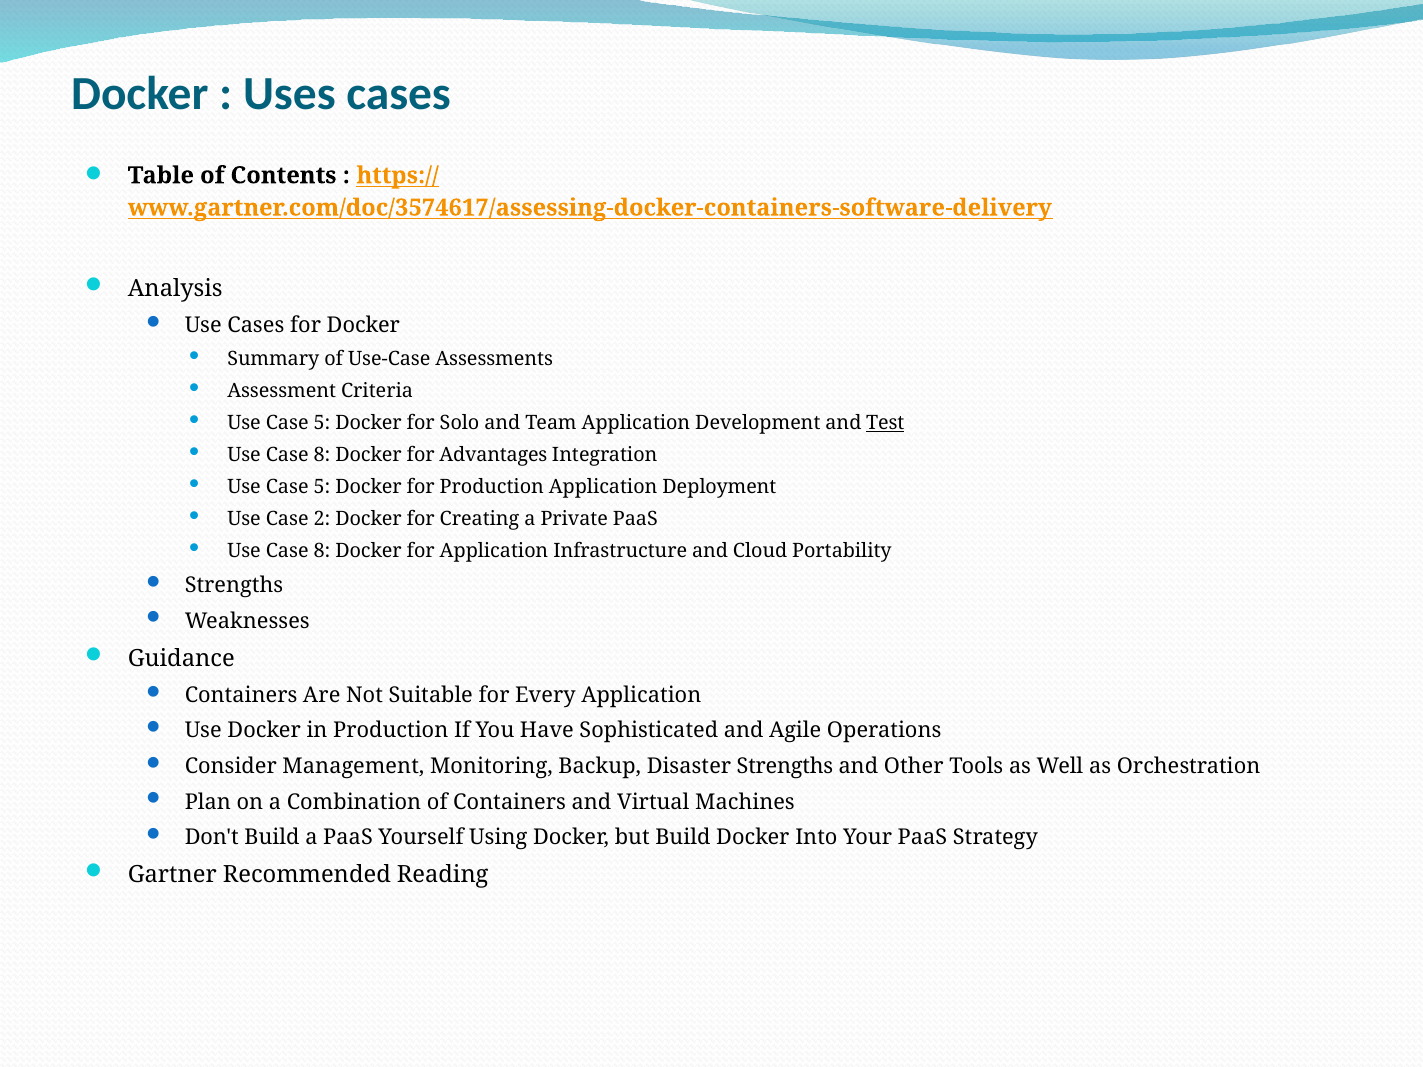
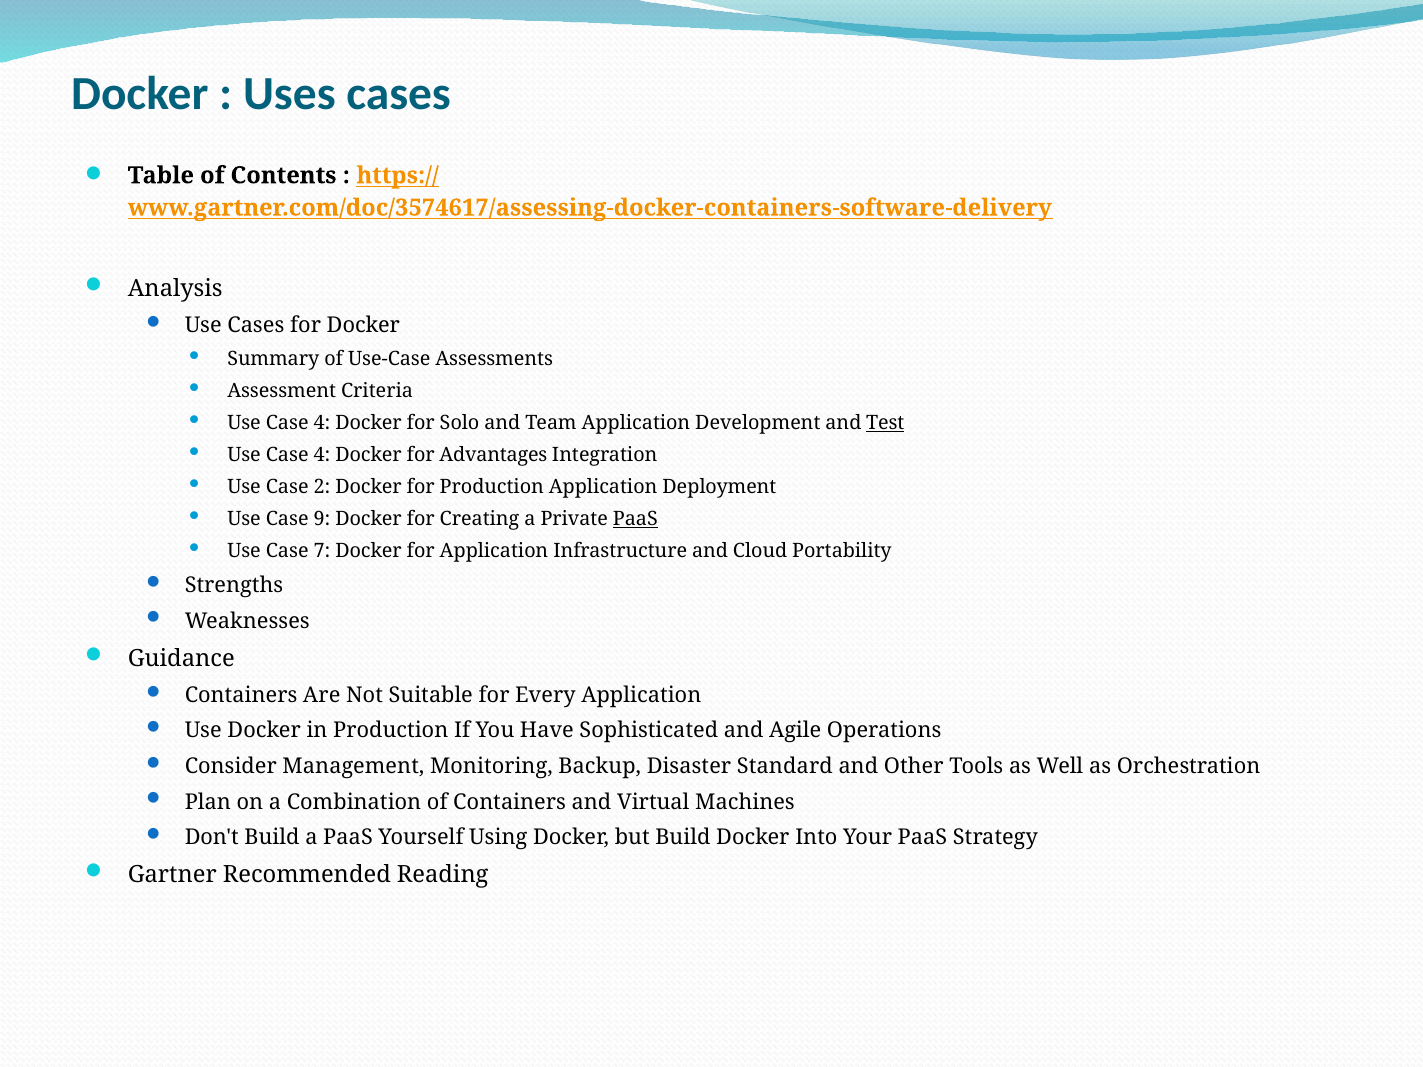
5: 5 -> 4 (322, 423)
8: 8 -> 4 (322, 455)
5: 5 -> 2 (322, 487)
2: 2 -> 9 (322, 519)
PaaS underline: none -> present (635, 519)
8: 8 -> 7 (322, 551)
Disaster Strengths: Strengths -> Standard (785, 767)
